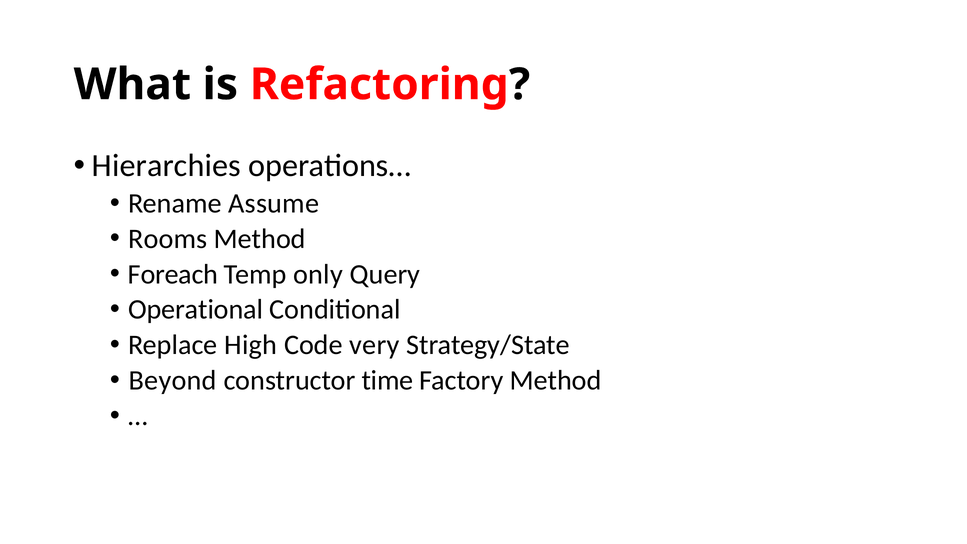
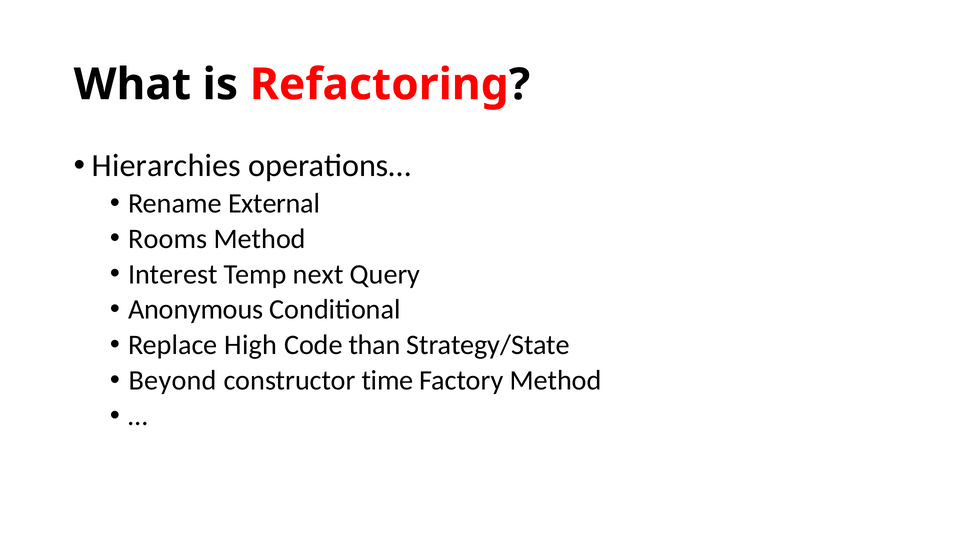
Assume: Assume -> External (274, 203)
Foreach: Foreach -> Interest (173, 274)
only: only -> next (318, 274)
Operational: Operational -> Anonymous (196, 310)
very: very -> than (375, 345)
